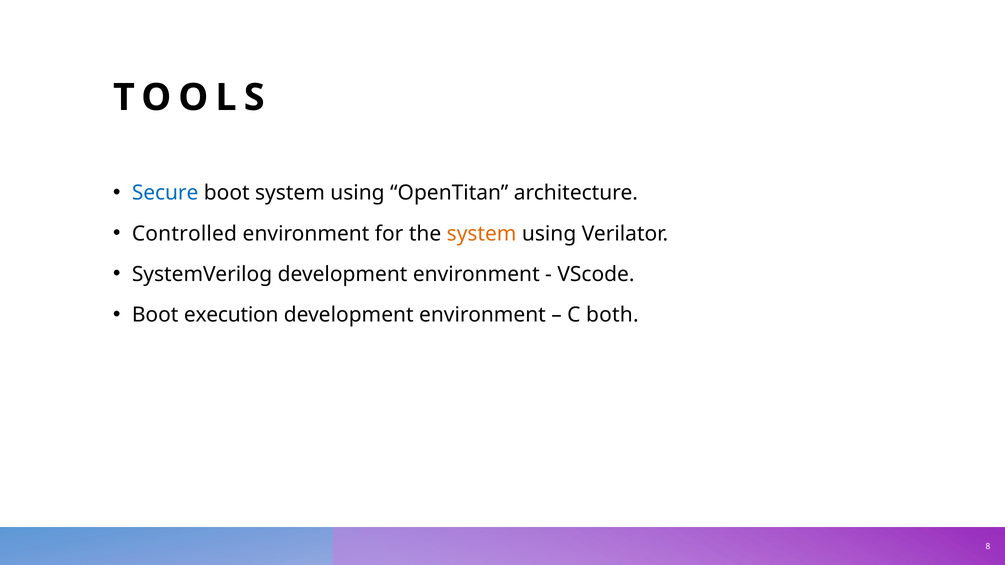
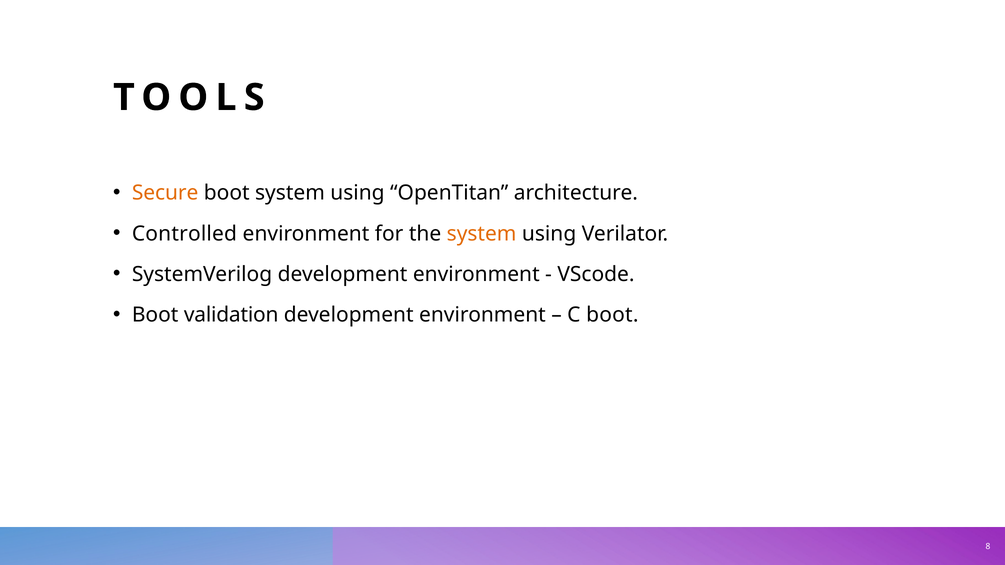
Secure colour: blue -> orange (165, 193)
execution: execution -> validation (231, 315)
C both: both -> boot (612, 315)
